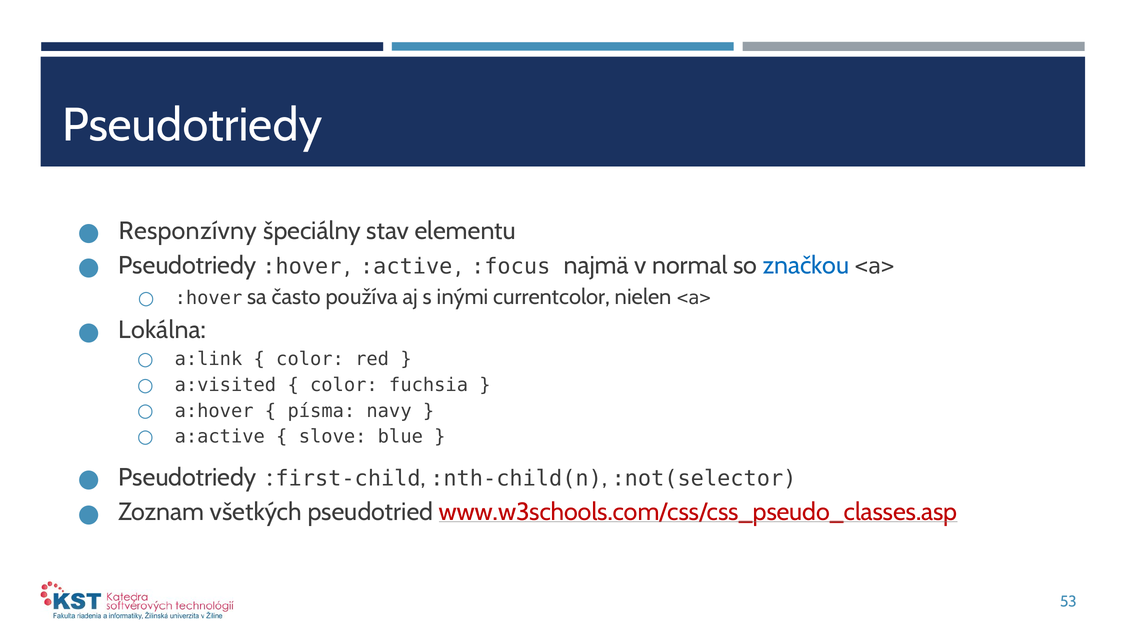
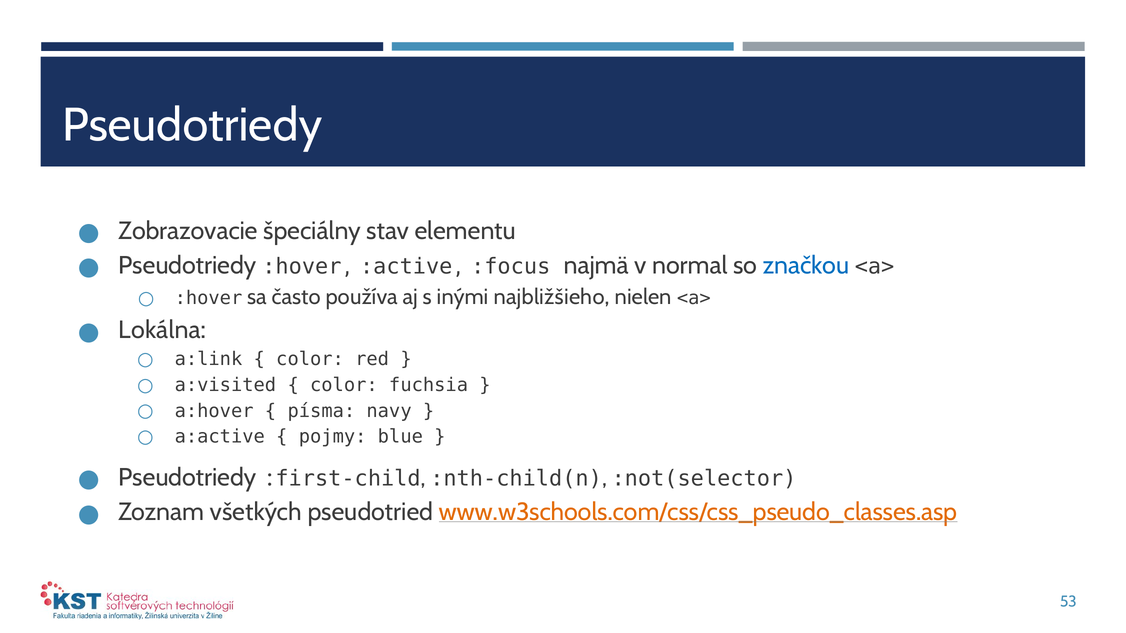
Responzívny: Responzívny -> Zobrazovacie (188, 231)
currentcolor: currentcolor -> najbližšieho (552, 297)
slove: slove -> pojmy (333, 437)
www.w3schools.com/css/css_pseudo_classes.asp colour: red -> orange (698, 512)
